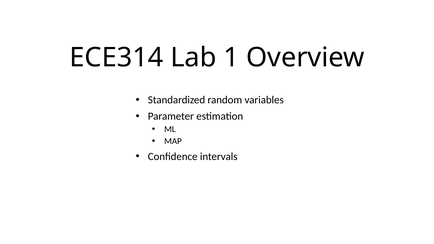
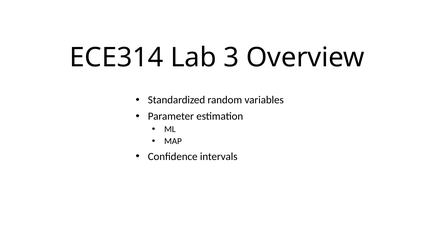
1: 1 -> 3 (231, 57)
